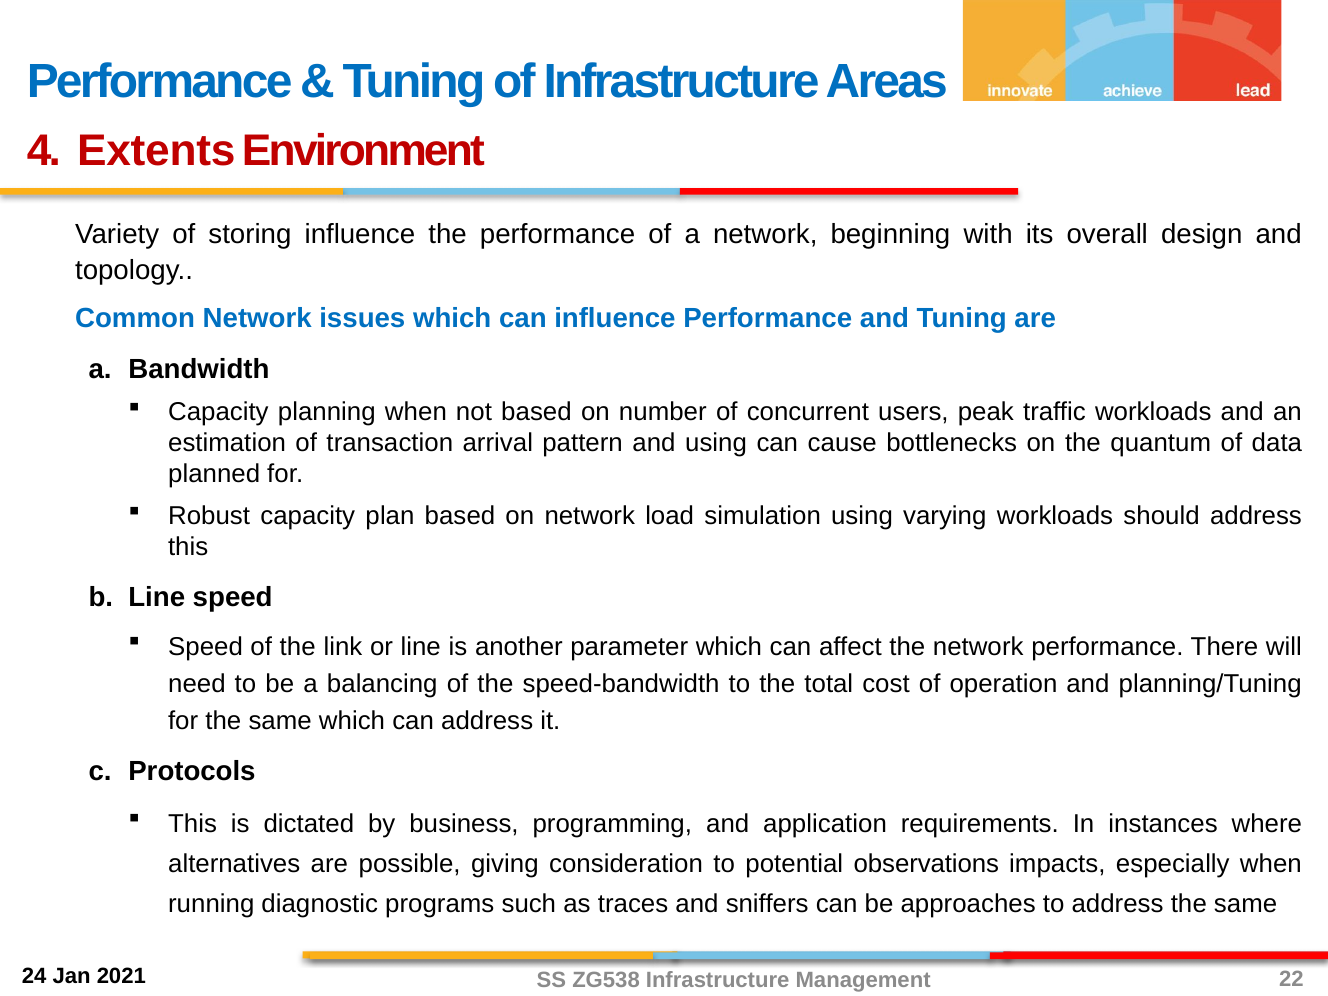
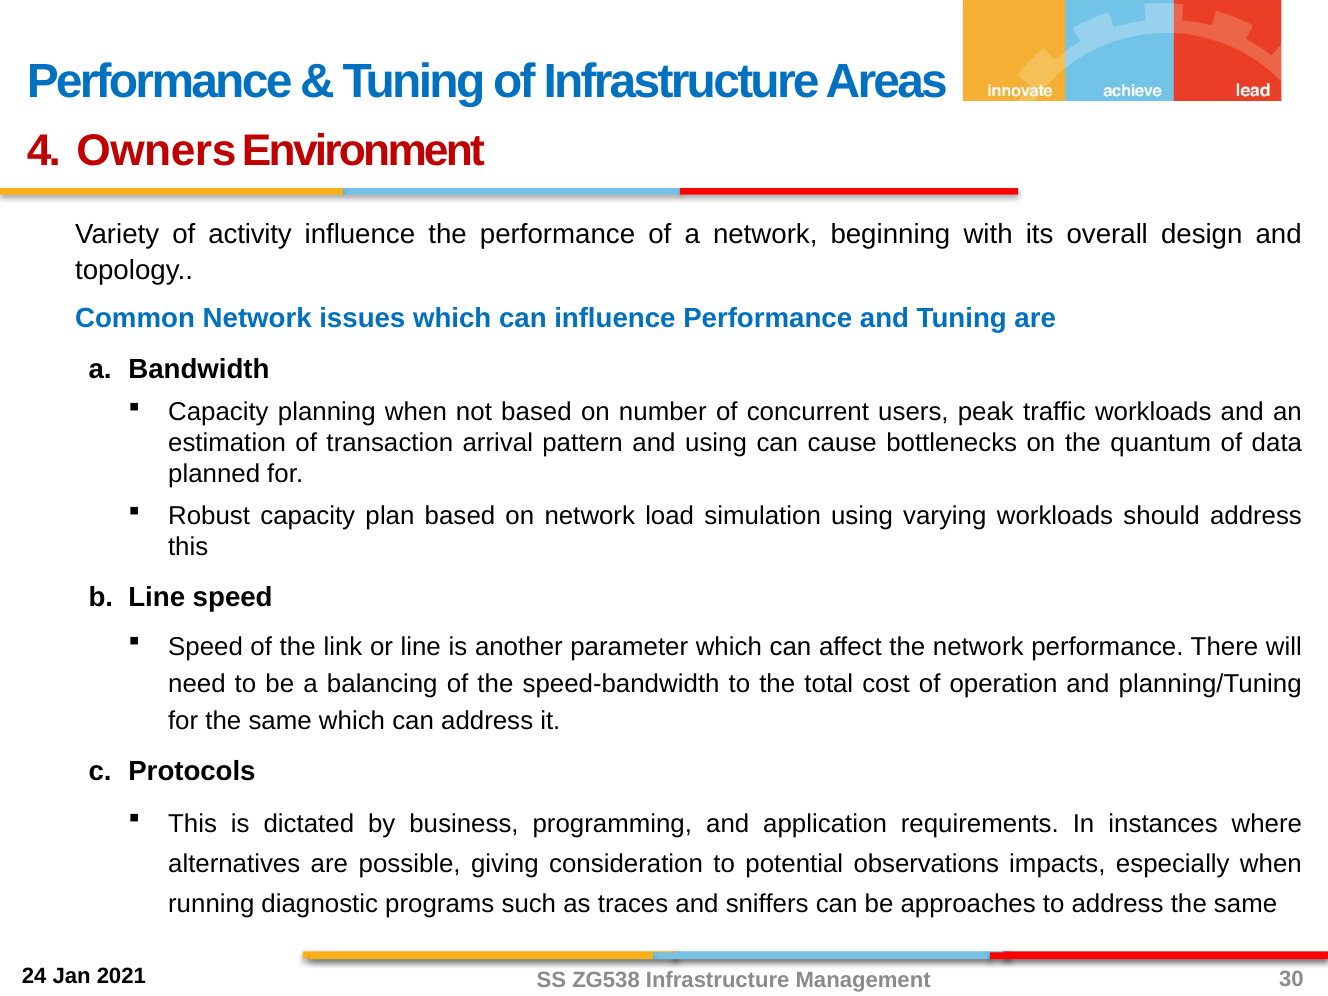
Extents: Extents -> Owners (156, 150)
storing: storing -> activity (250, 234)
22: 22 -> 30 (1291, 979)
